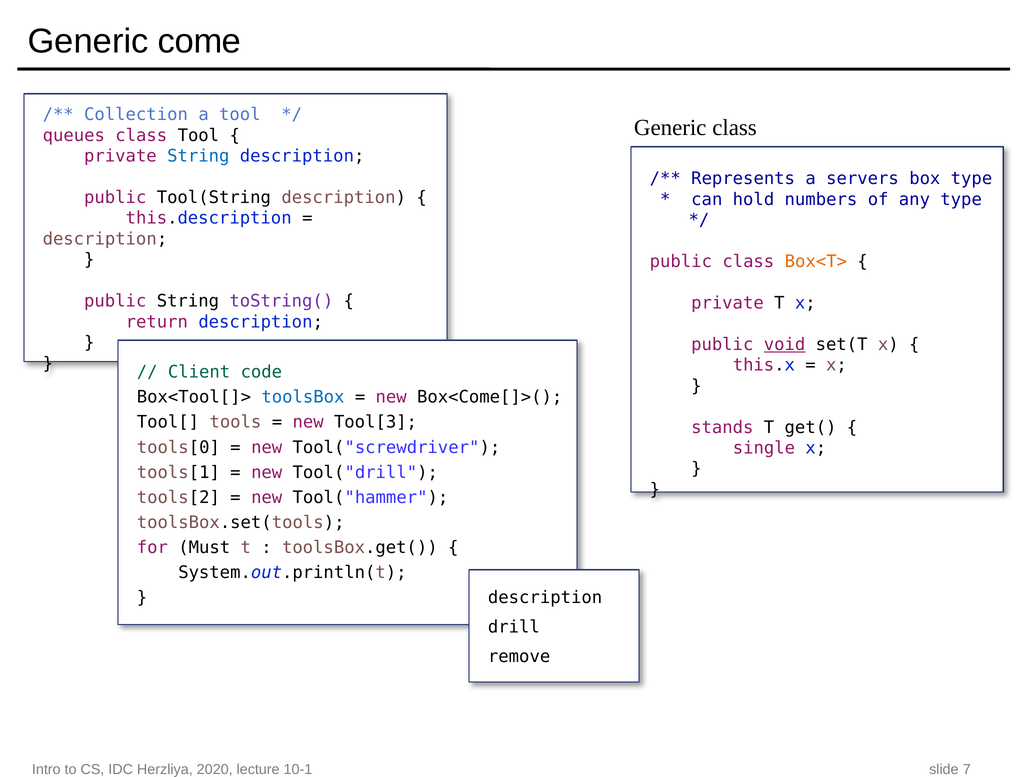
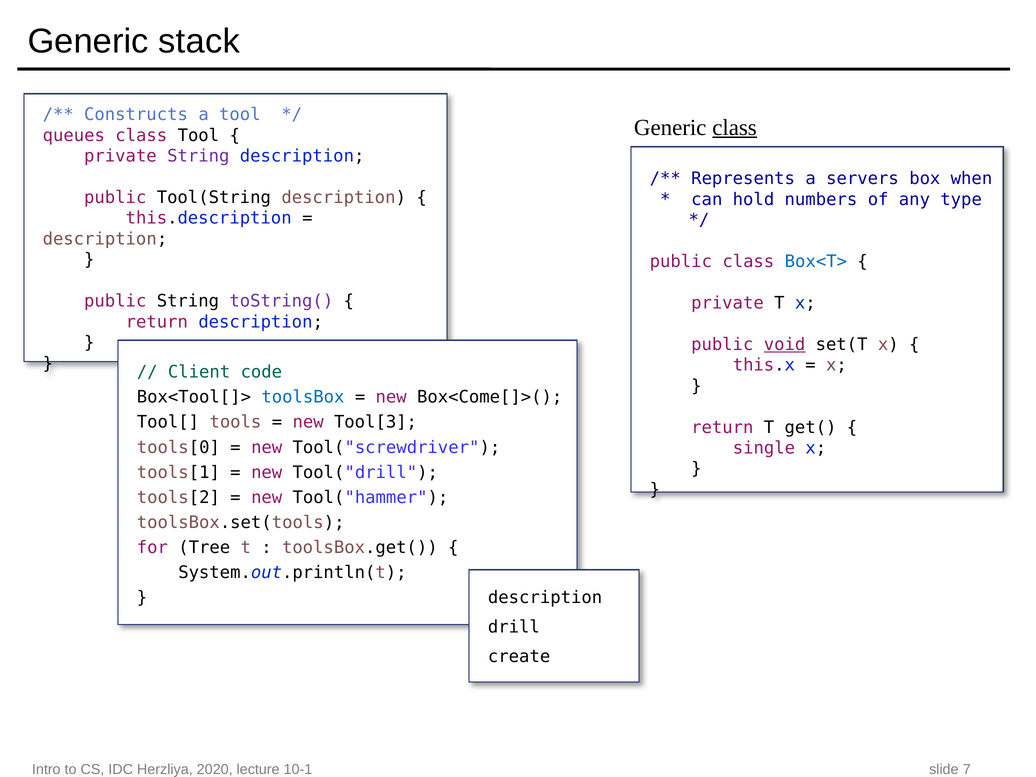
come: come -> stack (199, 41)
Collection: Collection -> Constructs (136, 115)
class underline: none -> present (735, 128)
String colour: blue -> purple (198, 156)
box type: type -> when (971, 179)
Box<T> colour: orange -> blue (816, 262)
stands: stands -> return (722, 427)
Must: Must -> Tree (204, 548)
remove: remove -> create (519, 656)
